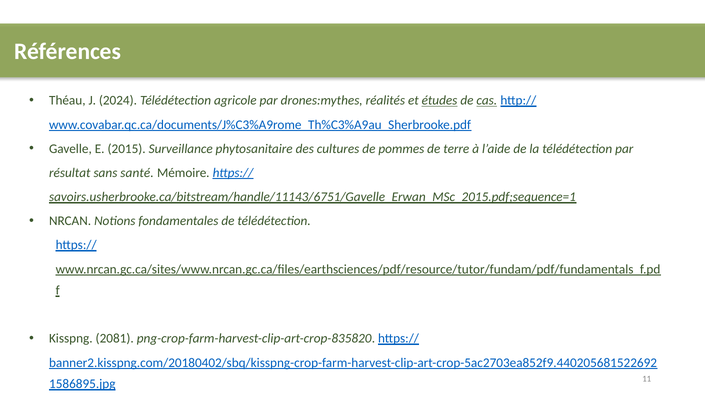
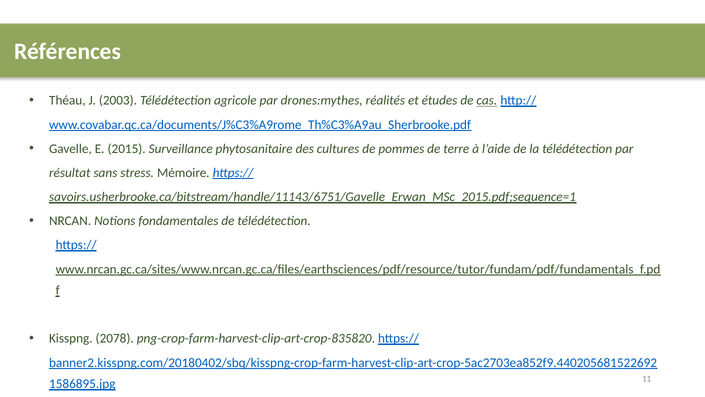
2024: 2024 -> 2003 (118, 100)
études underline: present -> none (440, 100)
santé: santé -> stress (137, 173)
2081: 2081 -> 2078 (115, 338)
